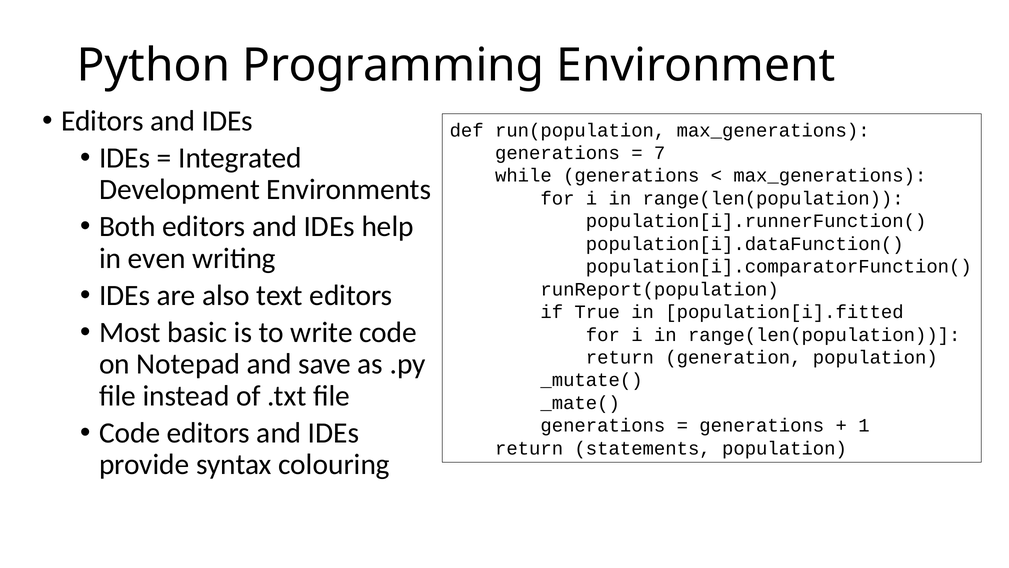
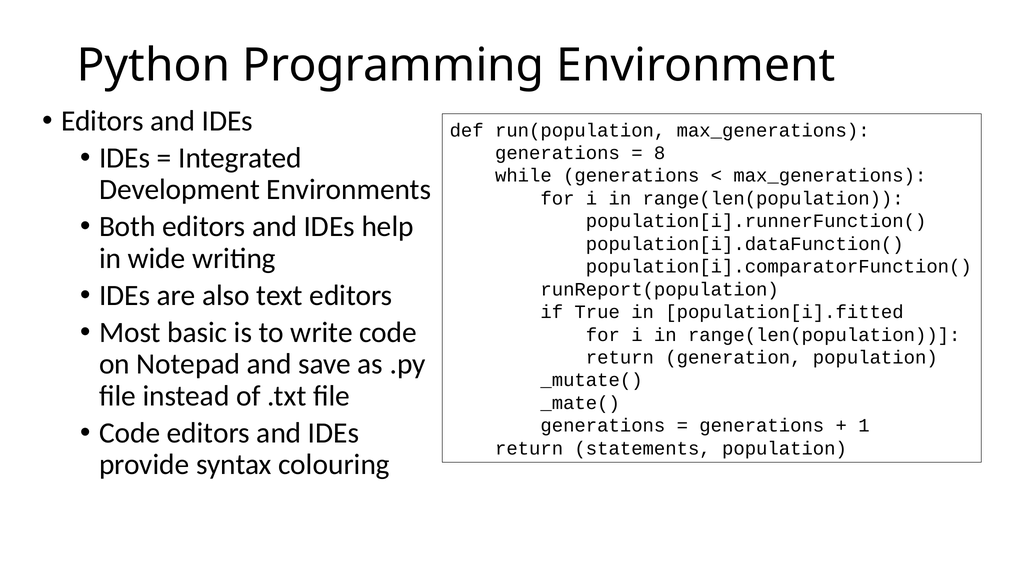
7: 7 -> 8 (660, 153)
even: even -> wide (157, 258)
